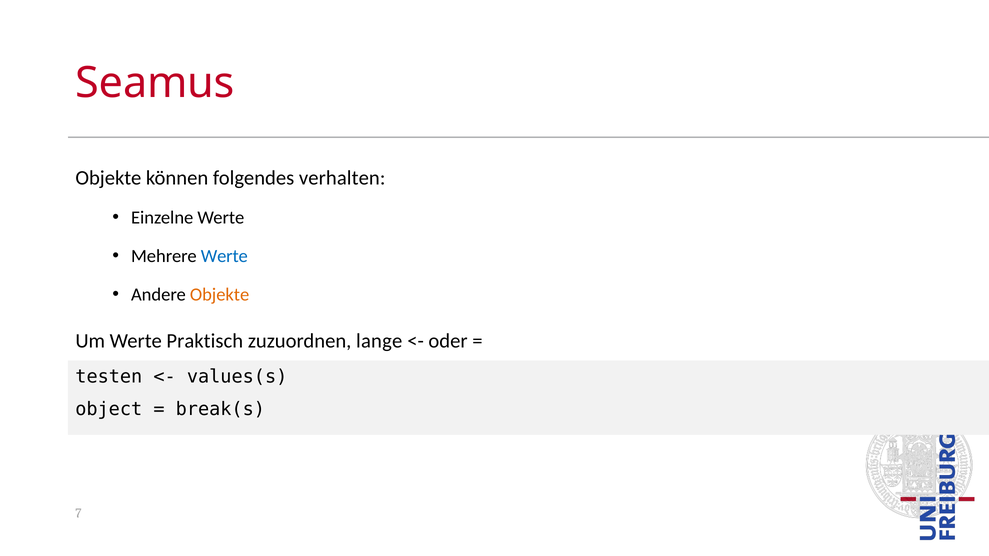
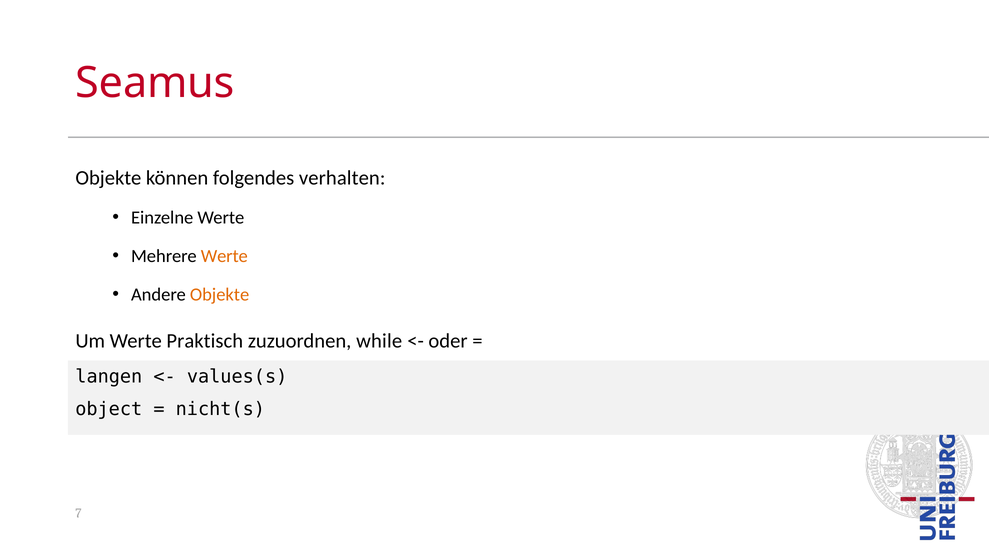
Werte colour: blue -> orange (224, 256)
lange: lange -> while (379, 341)
testen: testen -> langen (109, 377)
break(s: break(s -> nicht(s (220, 409)
